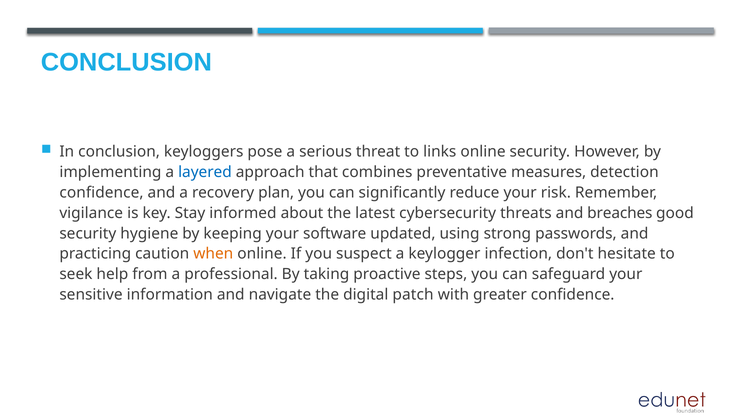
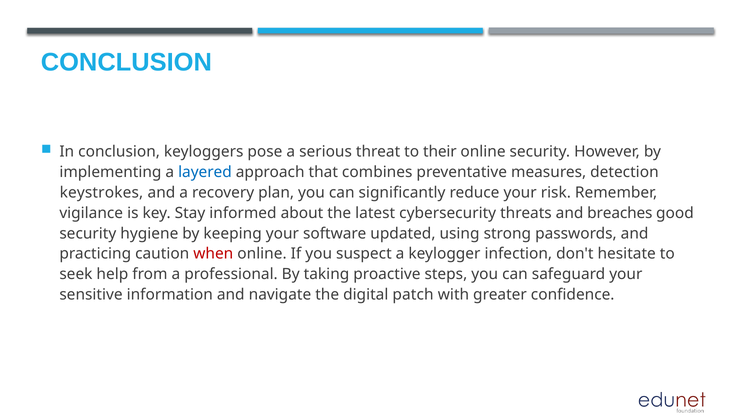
links: links -> their (440, 152)
confidence: confidence -> keystrokes (101, 193)
when colour: orange -> red (213, 254)
